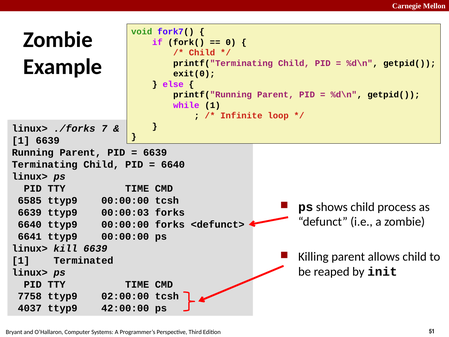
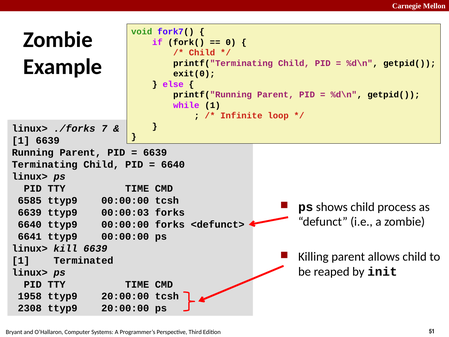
7758: 7758 -> 1958 (30, 296)
02:00:00: 02:00:00 -> 20:00:00 (125, 296)
4037: 4037 -> 2308 (30, 308)
42:00:00: 42:00:00 -> 20:00:00 (125, 308)
